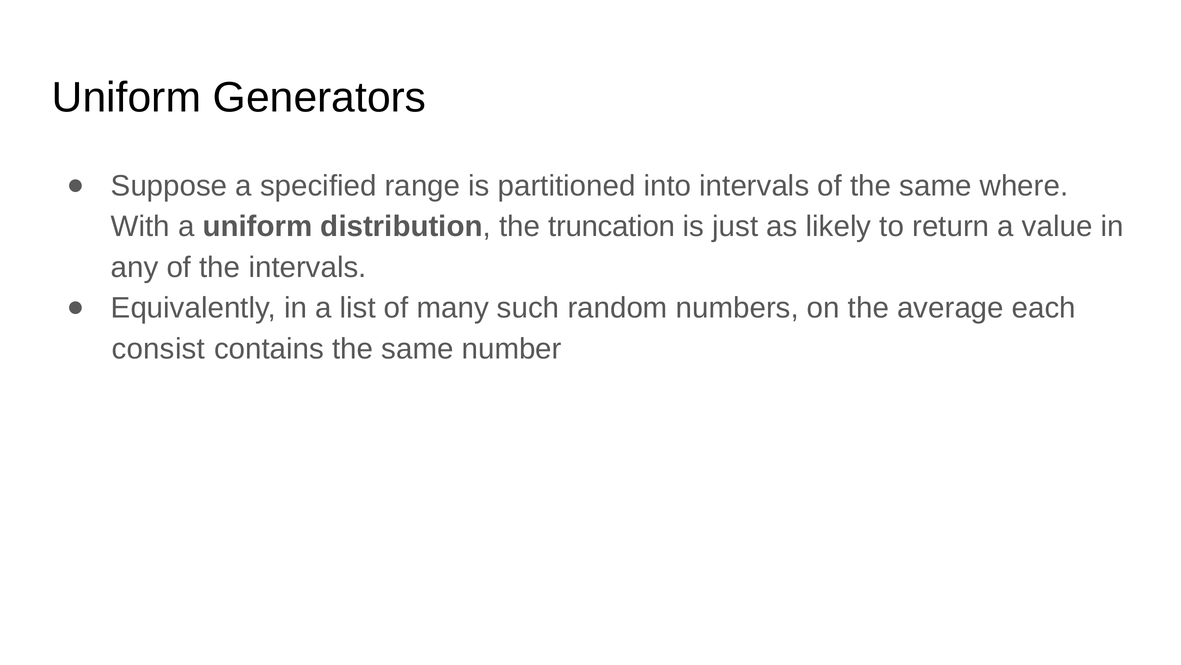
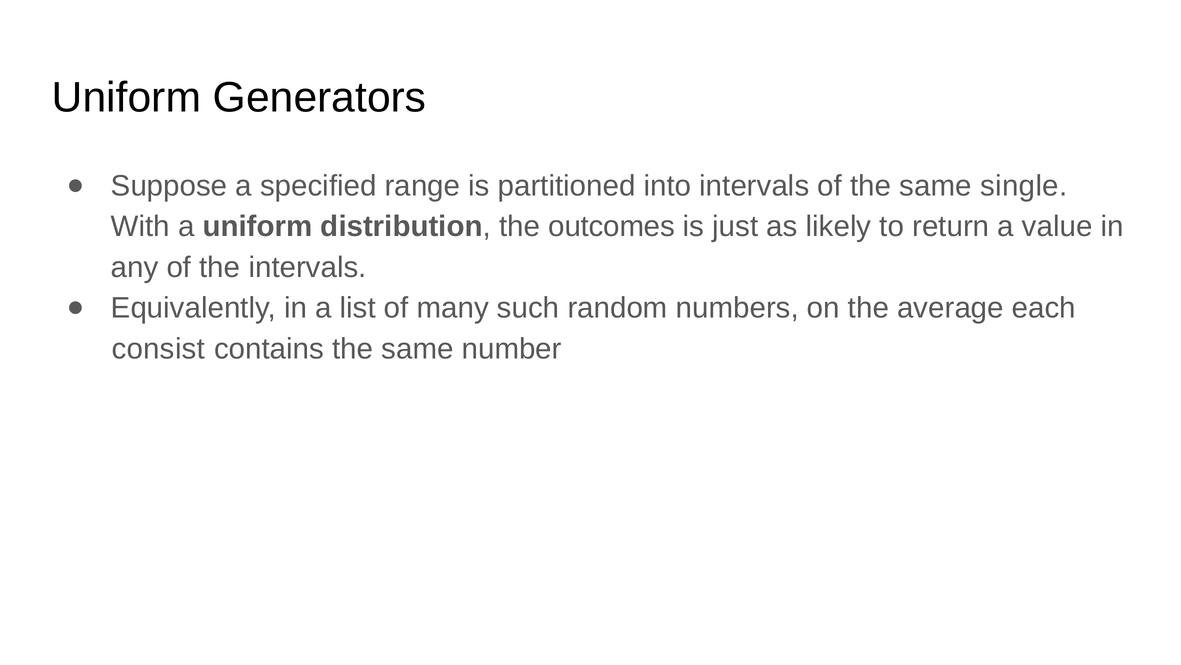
where: where -> single (1024, 186)
truncation: truncation -> outcomes (612, 226)
